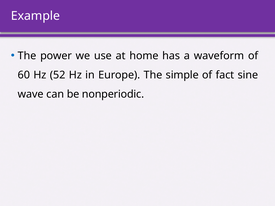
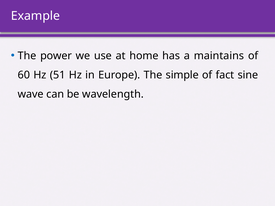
waveform: waveform -> maintains (219, 56)
52: 52 -> 51 (58, 75)
nonperiodic: nonperiodic -> wavelength (113, 94)
